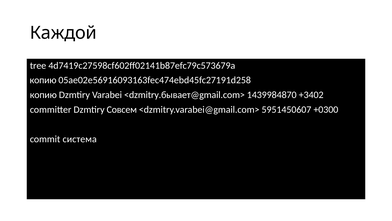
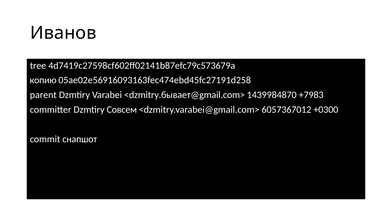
Каждой: Каждой -> Иванов (63, 33)
копию: копию -> parent (43, 95)
+3402: +3402 -> +7983 (311, 95)
5951450607: 5951450607 -> 6057367012 (286, 109)
система: система -> снапшот (80, 139)
